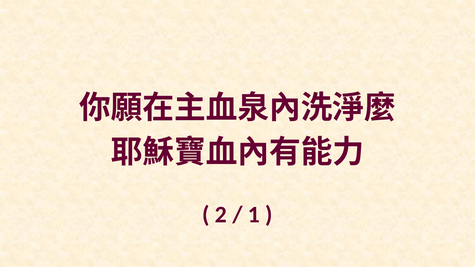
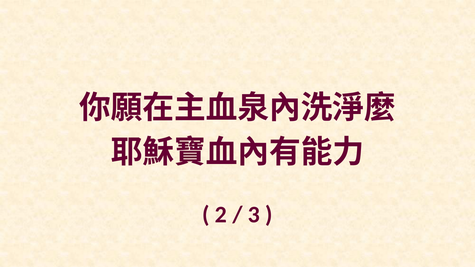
1: 1 -> 3 (254, 215)
